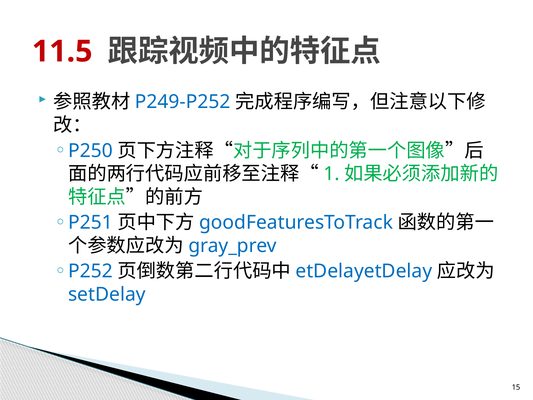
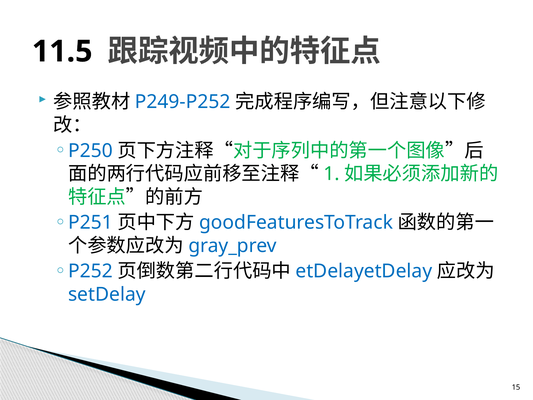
11.5 colour: red -> black (62, 51)
